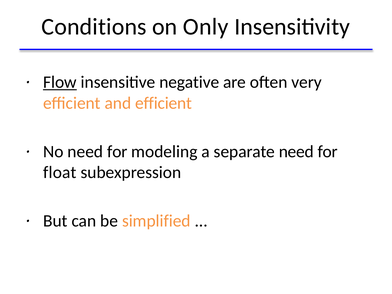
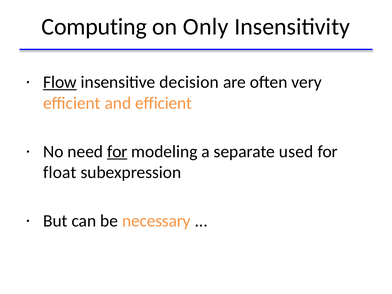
Conditions: Conditions -> Computing (94, 27)
negative: negative -> decision (189, 82)
for underline: none -> present (117, 152)
separate need: need -> used (296, 152)
simplified: simplified -> necessary (156, 221)
